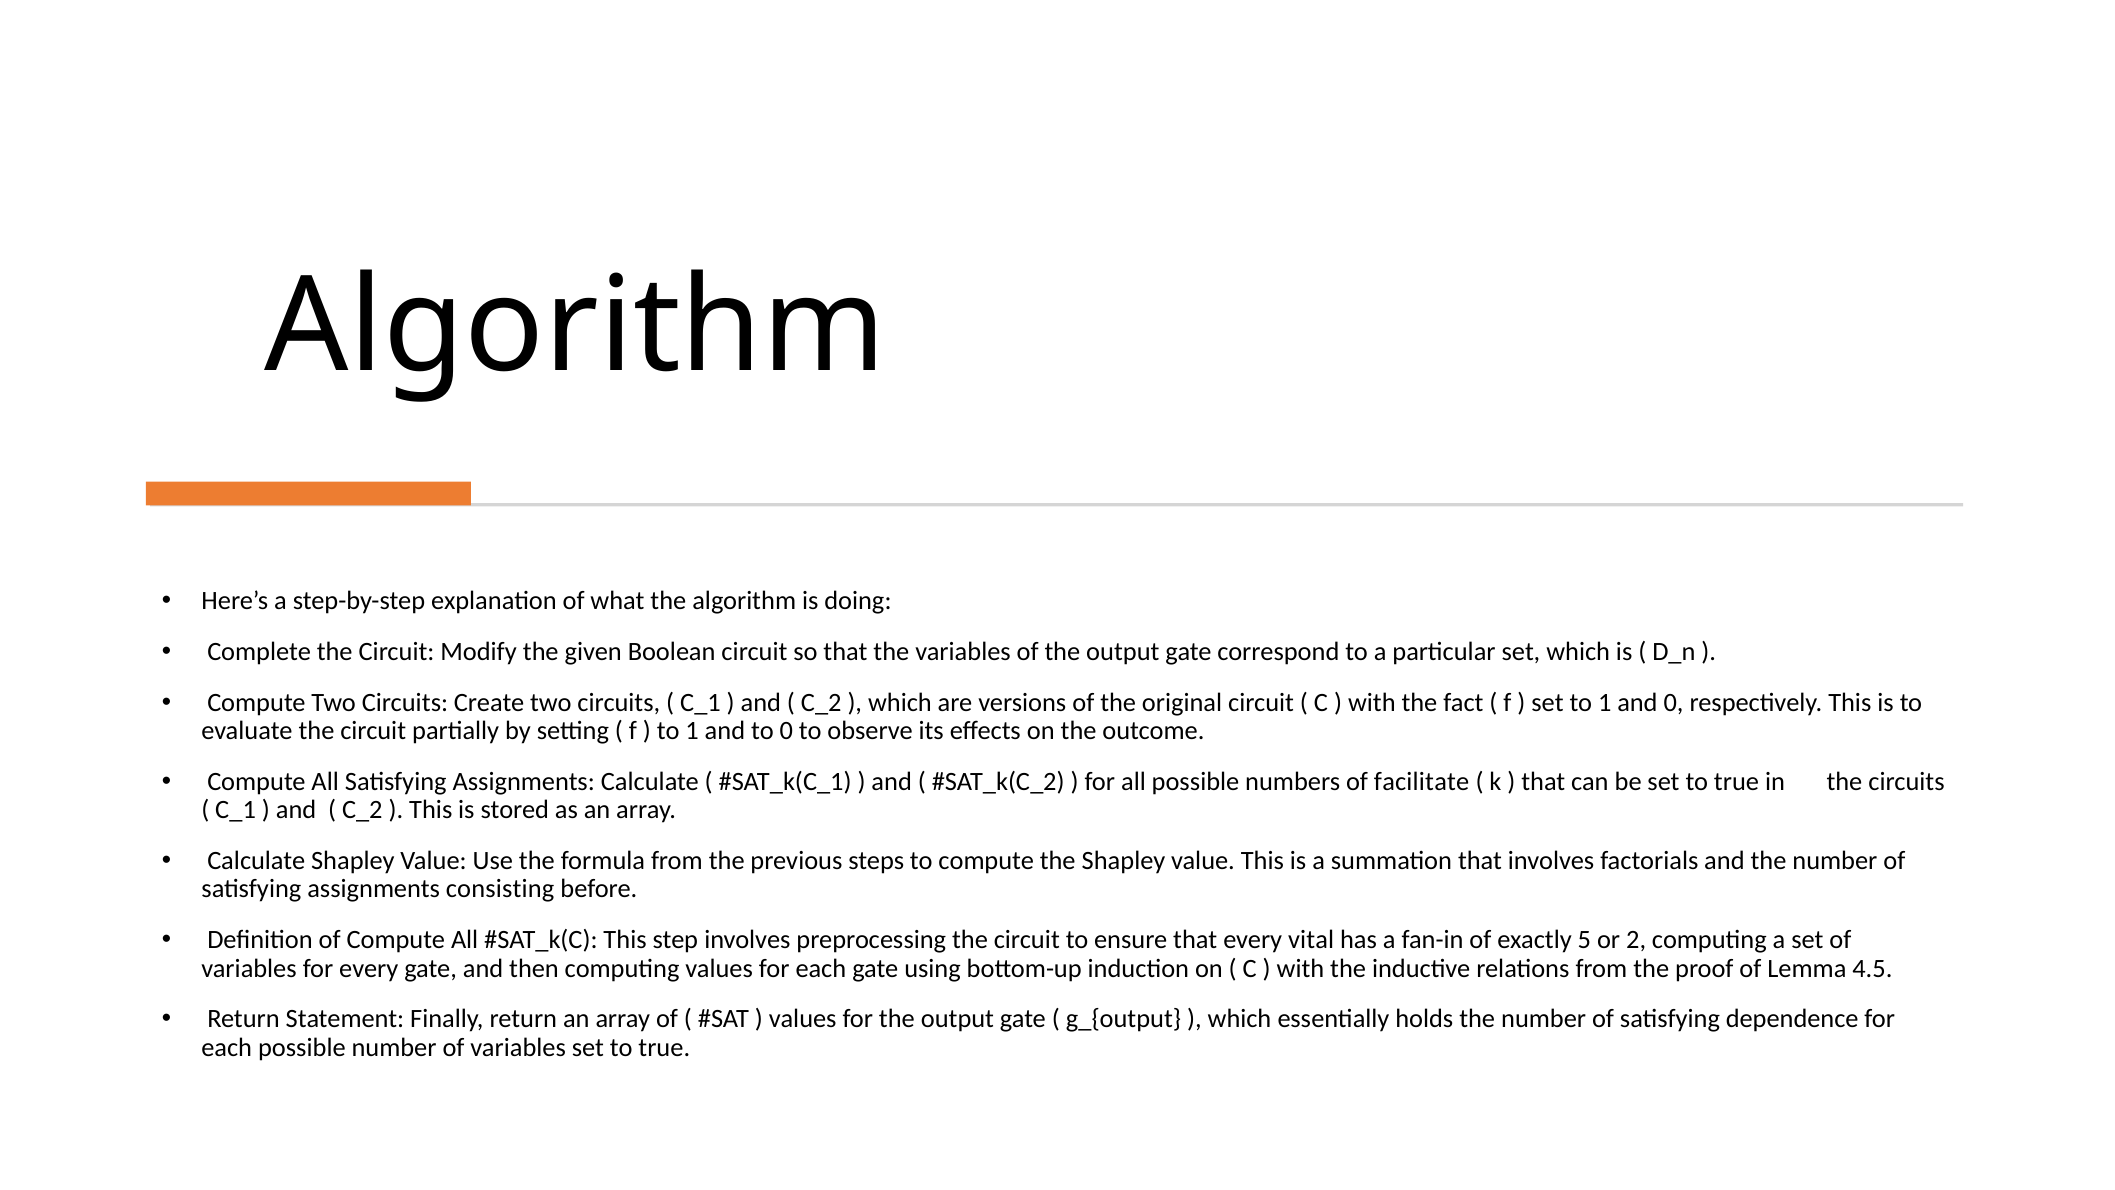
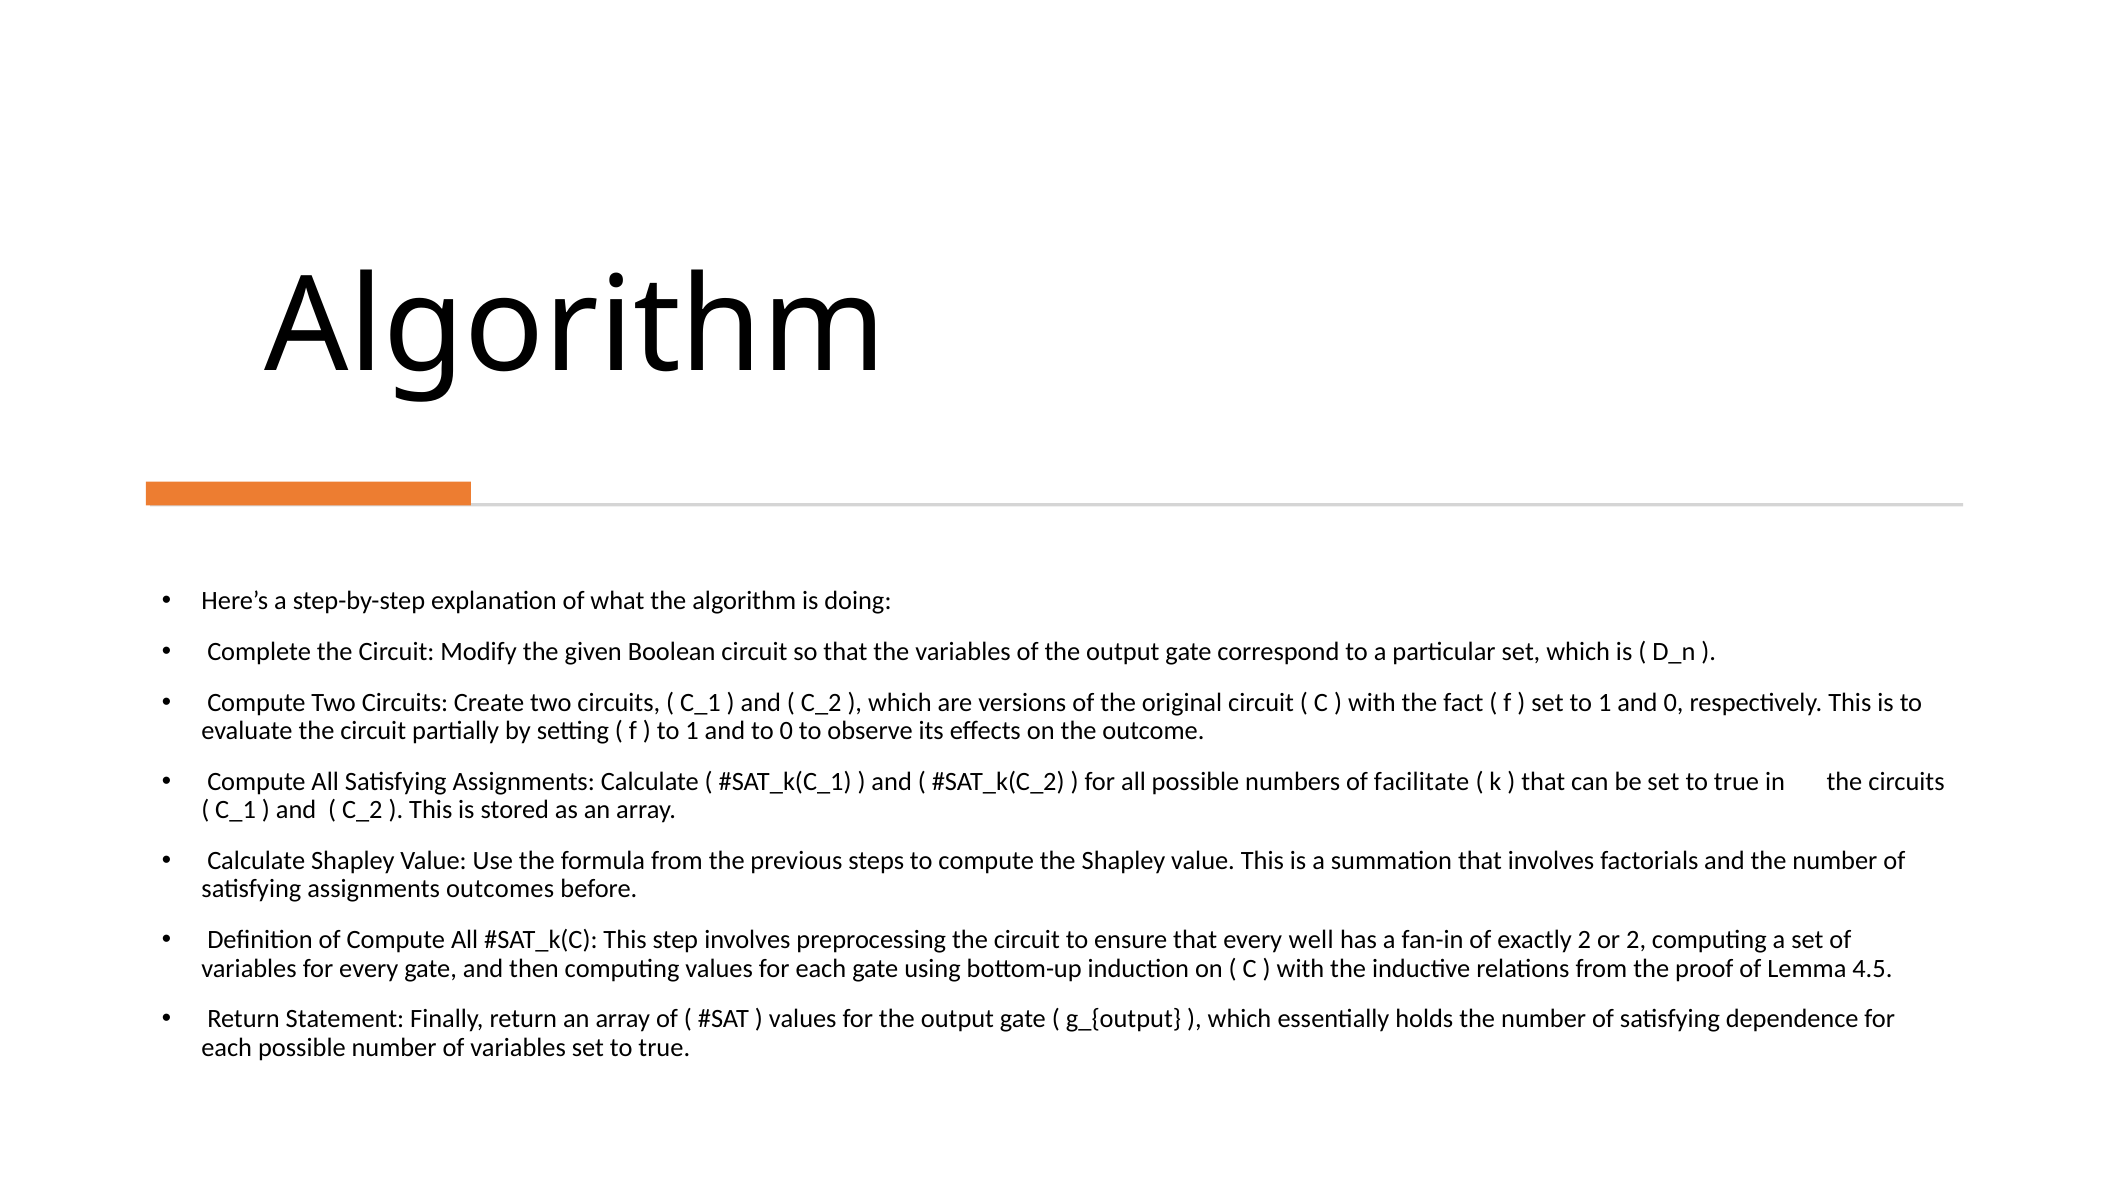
consisting: consisting -> outcomes (500, 889)
vital: vital -> well (1311, 940)
exactly 5: 5 -> 2 (1584, 940)
